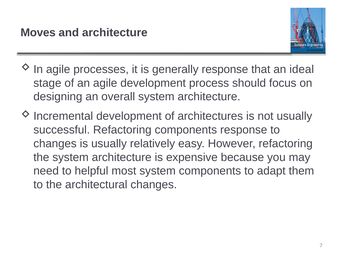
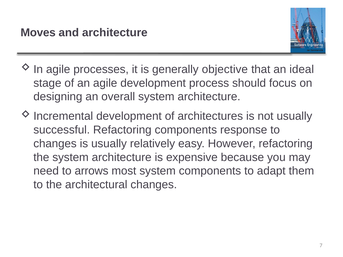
generally response: response -> objective (225, 69)
helpful: helpful -> arrows (92, 171)
